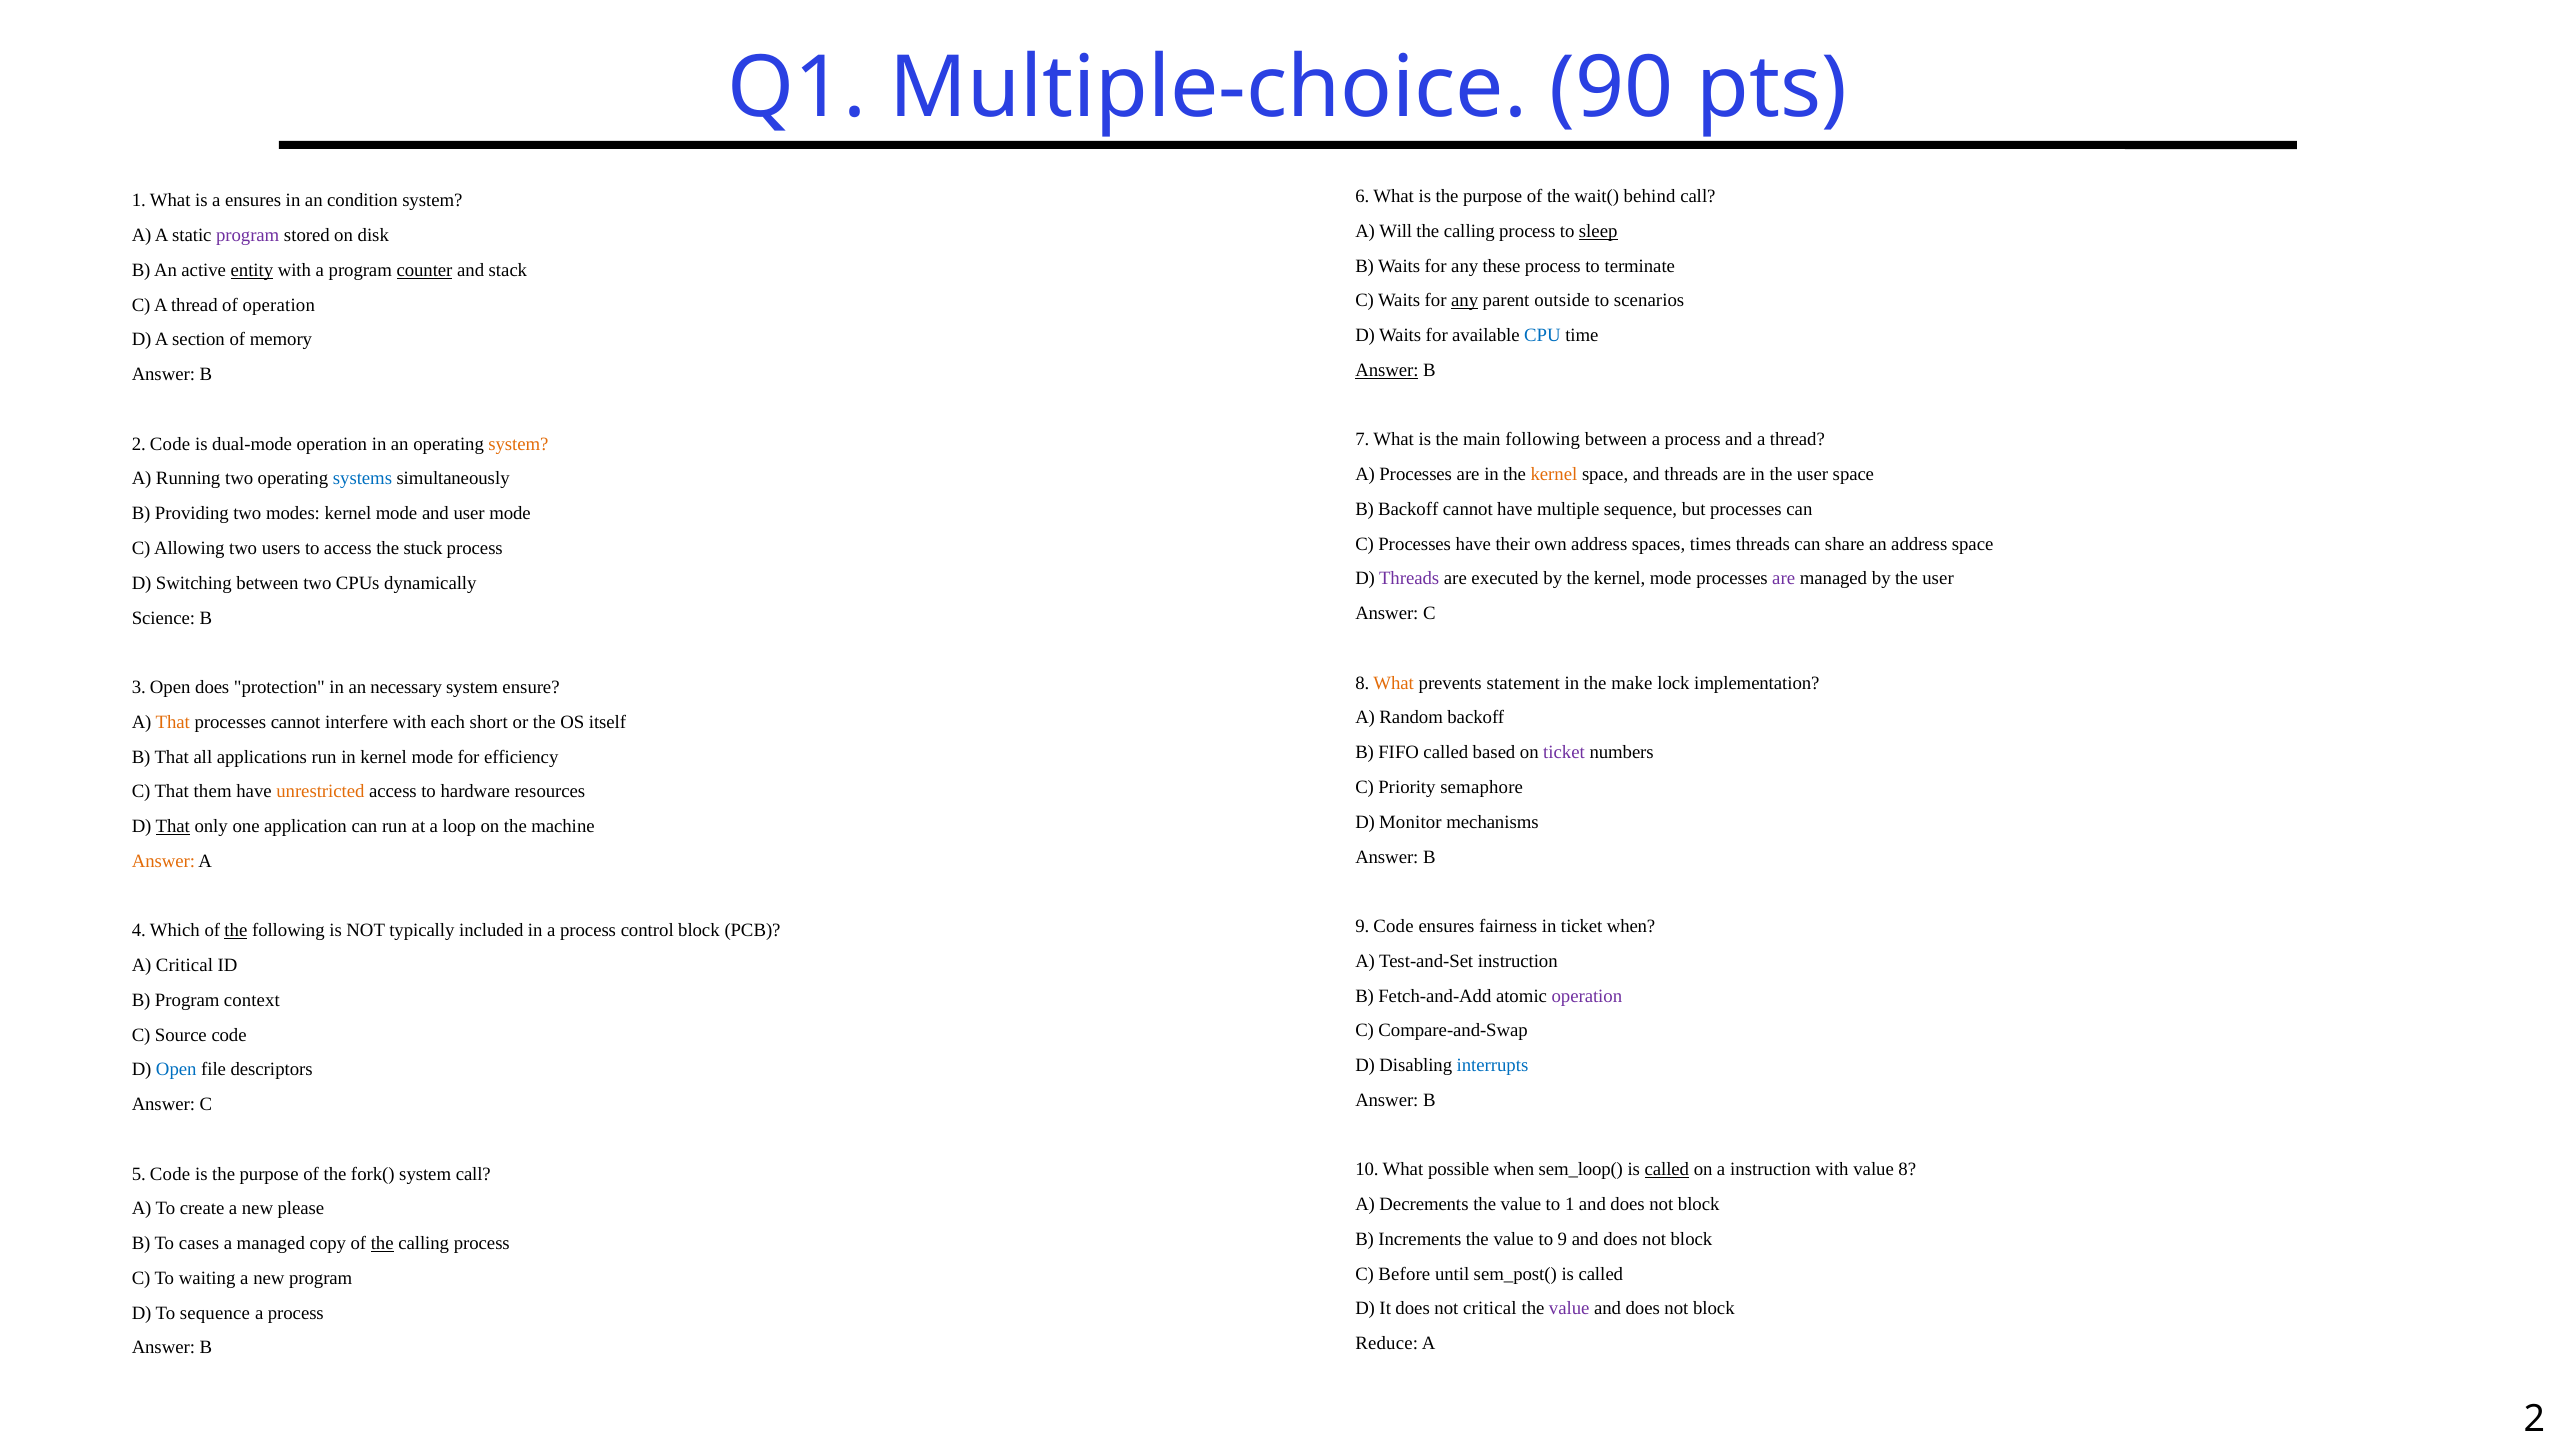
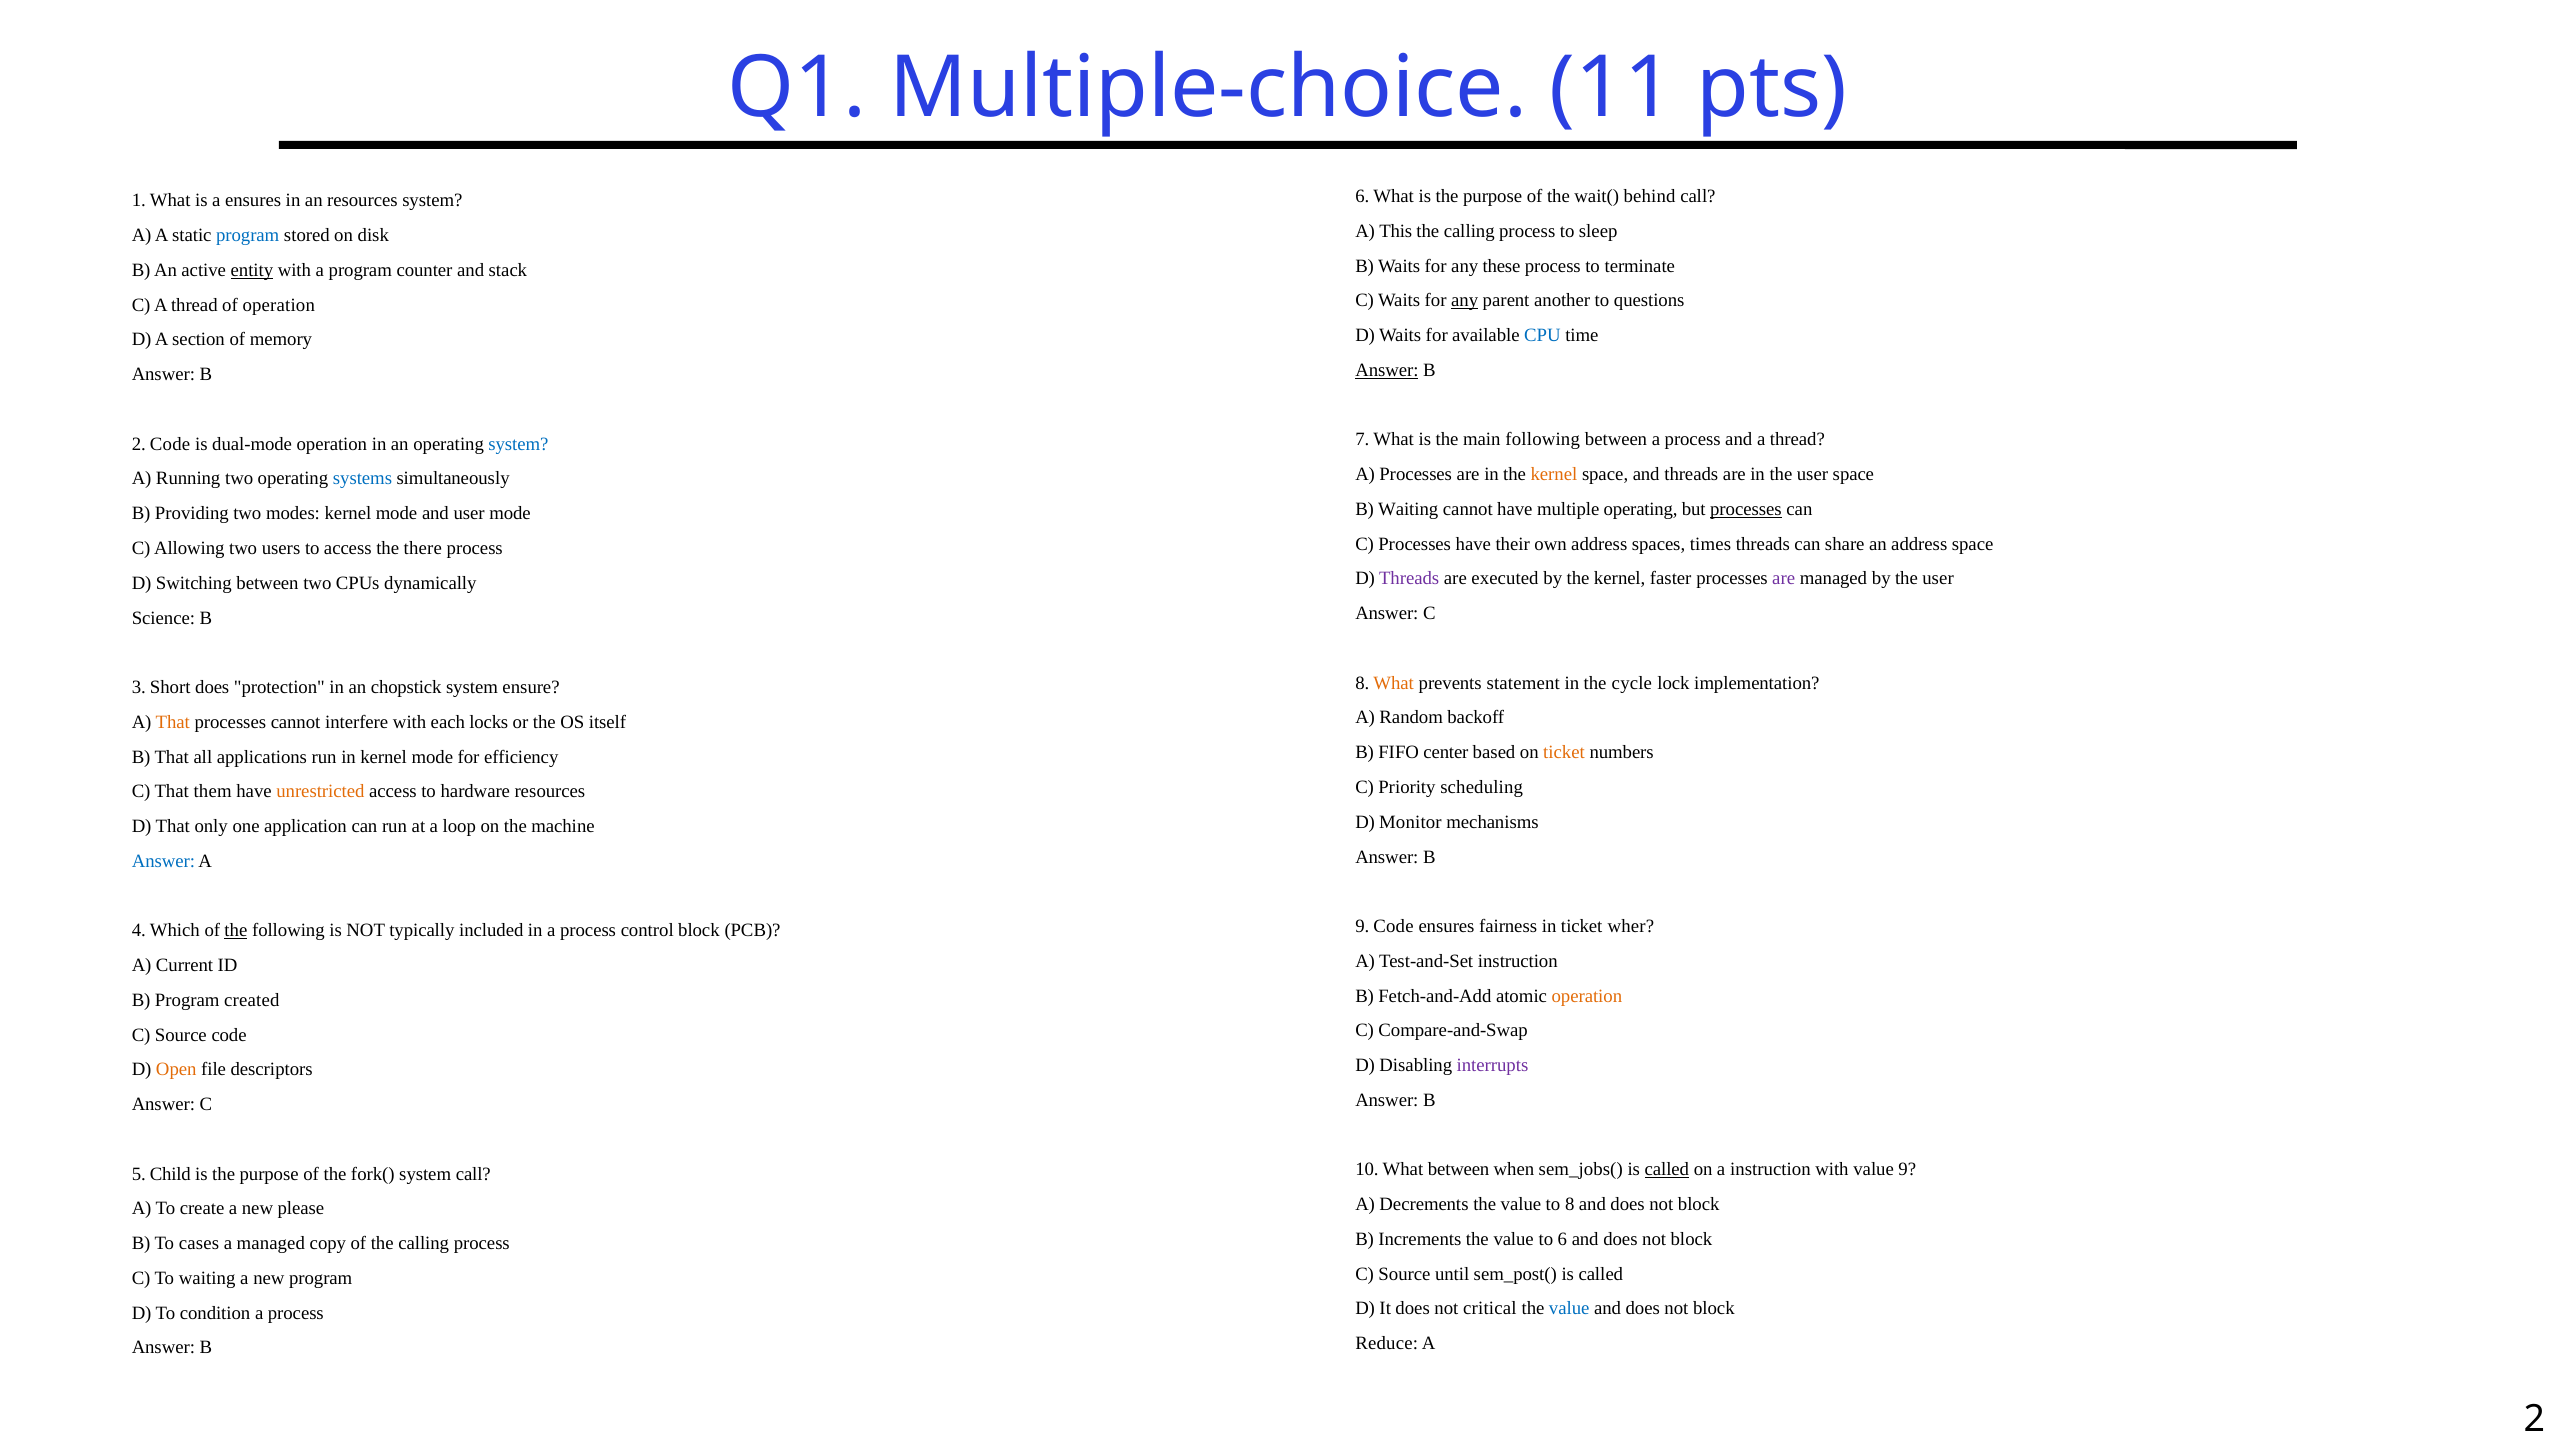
90: 90 -> 11 (1612, 88)
an condition: condition -> resources (362, 201)
Will: Will -> This (1396, 231)
sleep underline: present -> none (1598, 231)
program colour: purple -> blue (248, 235)
counter underline: present -> none (425, 270)
outside: outside -> another (1562, 301)
scenarios: scenarios -> questions (1649, 301)
system colour: orange -> blue (518, 444)
B Backoff: Backoff -> Waiting (1408, 509)
multiple sequence: sequence -> operating (1641, 509)
processes underline: none -> present (1746, 509)
stuck: stuck -> there (423, 548)
the kernel mode: mode -> faster (1671, 579)
make: make -> cycle (1632, 683)
3 Open: Open -> Short (170, 687)
necessary: necessary -> chopstick (406, 687)
short: short -> locks (489, 722)
FIFO called: called -> center (1446, 753)
ticket colour: purple -> orange (1564, 753)
semaphore: semaphore -> scheduling (1482, 787)
That underline: present -> none (173, 826)
Answer colour: orange -> blue (163, 861)
ticket when: when -> wher (1631, 926)
A Critical: Critical -> Current (185, 965)
operation colour: purple -> orange (1587, 996)
context: context -> created (252, 1000)
interrupts colour: blue -> purple (1493, 1065)
Open colour: blue -> orange (176, 1070)
What possible: possible -> between (1459, 1170)
sem_loop(: sem_loop( -> sem_jobs( (1581, 1170)
value 8: 8 -> 9 (1907, 1170)
5 Code: Code -> Child (170, 1174)
to 1: 1 -> 8 (1570, 1204)
to 9: 9 -> 6 (1562, 1239)
the underline: present -> none (382, 1244)
Before: Before -> Source (1404, 1274)
value colour: purple -> blue (1569, 1309)
To sequence: sequence -> condition (215, 1313)
